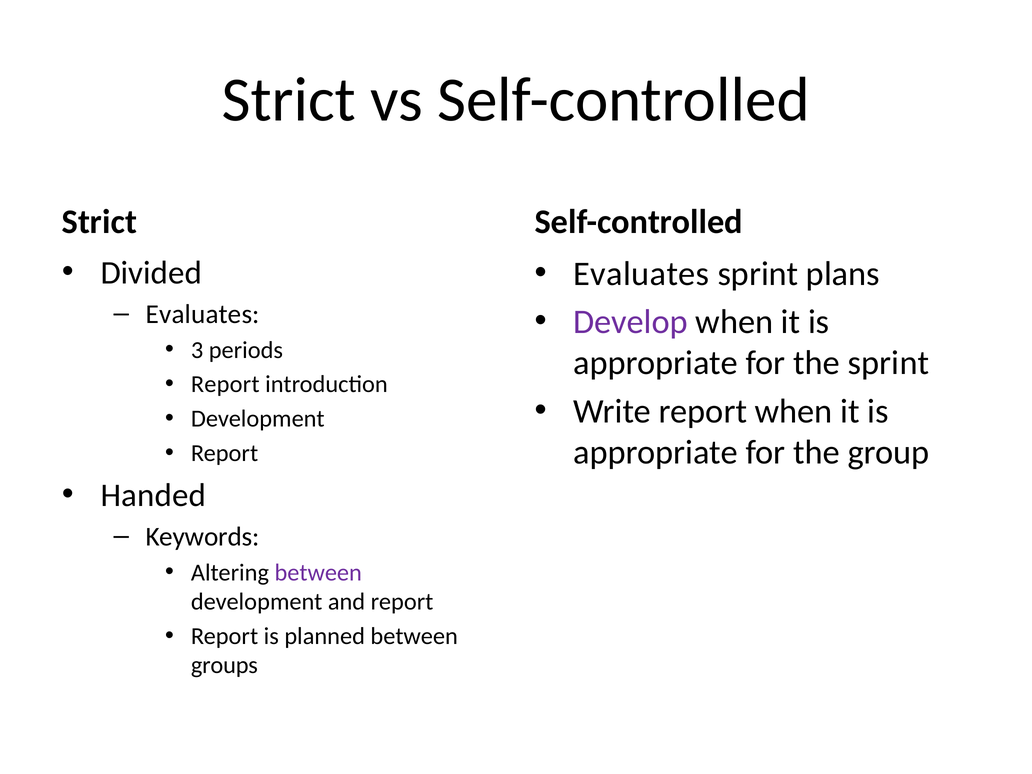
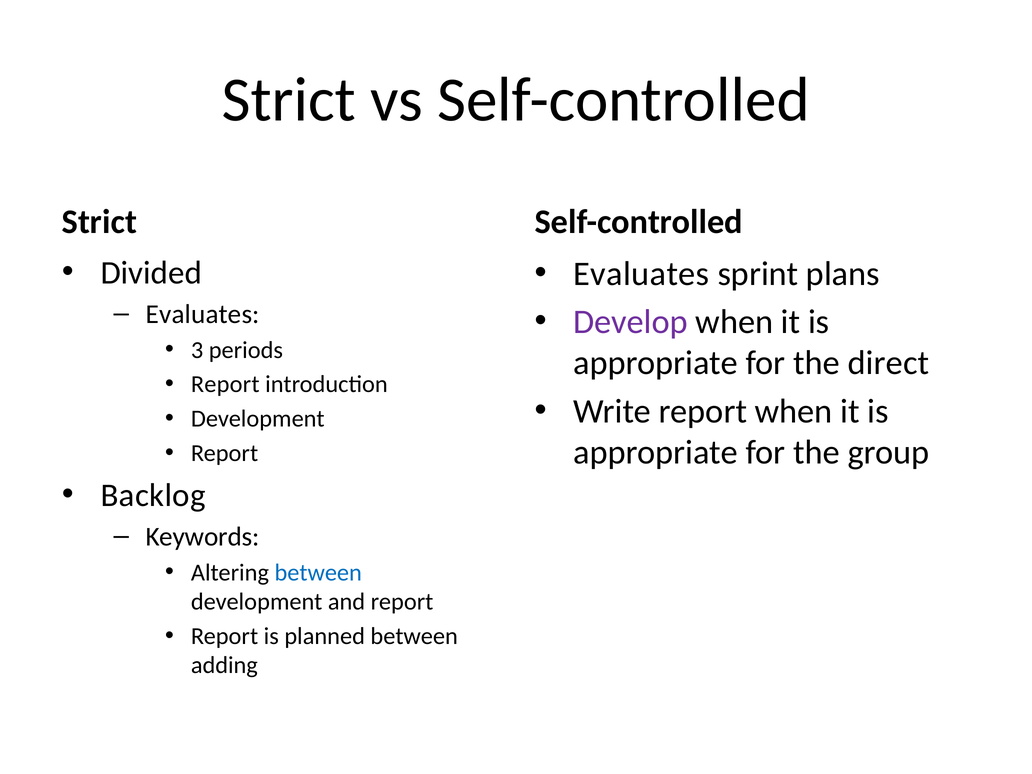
the sprint: sprint -> direct (888, 363)
Handed: Handed -> Backlog (153, 495)
between colour: purple -> blue (318, 572)
groups: groups -> adding (224, 665)
